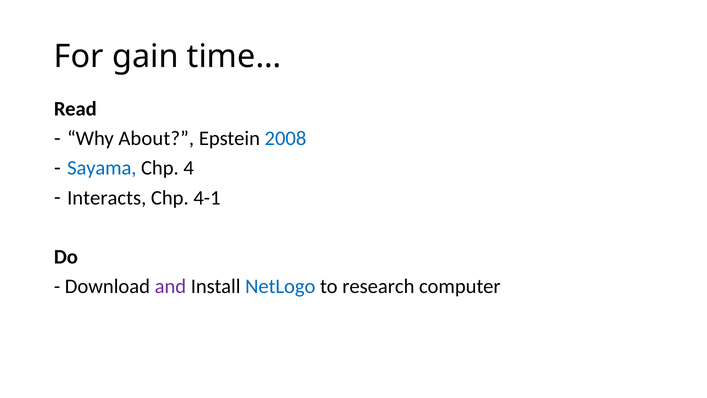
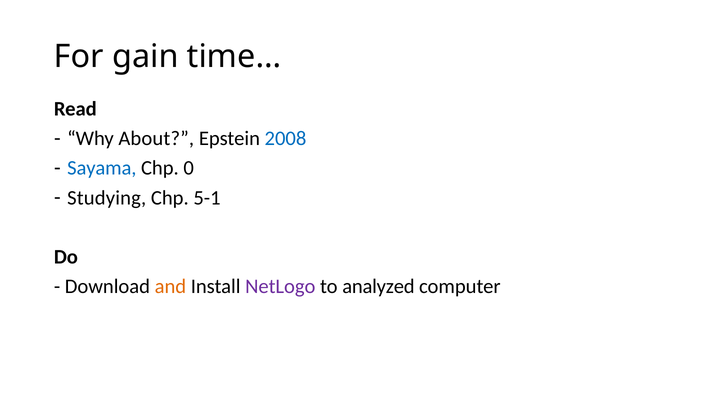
4: 4 -> 0 (189, 168)
Interacts: Interacts -> Studying (107, 198)
4-1: 4-1 -> 5-1 (207, 198)
and colour: purple -> orange (170, 286)
NetLogo colour: blue -> purple (280, 286)
research: research -> analyzed (378, 286)
